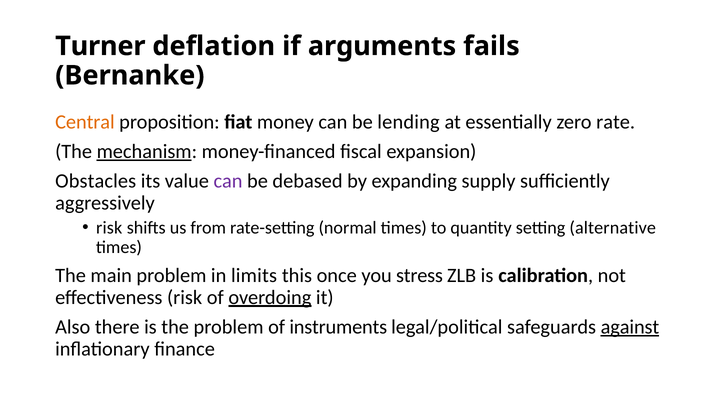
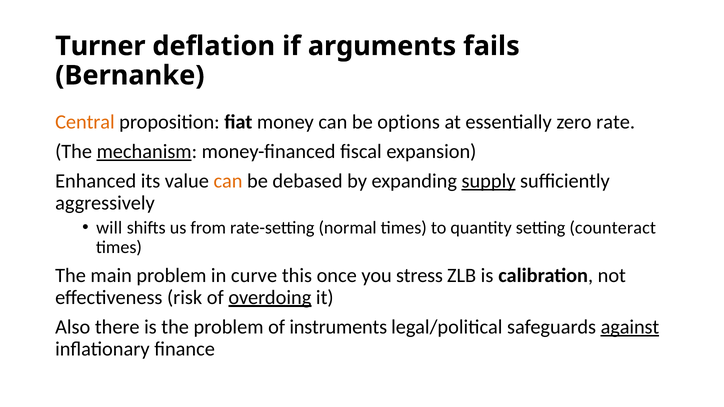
lending: lending -> options (409, 122)
Obstacles: Obstacles -> Enhanced (96, 181)
can colour: purple -> orange (228, 181)
supply underline: none -> present (489, 181)
risk: risk -> will (109, 228)
alternative: alternative -> counteract (613, 228)
limits: limits -> curve (254, 276)
